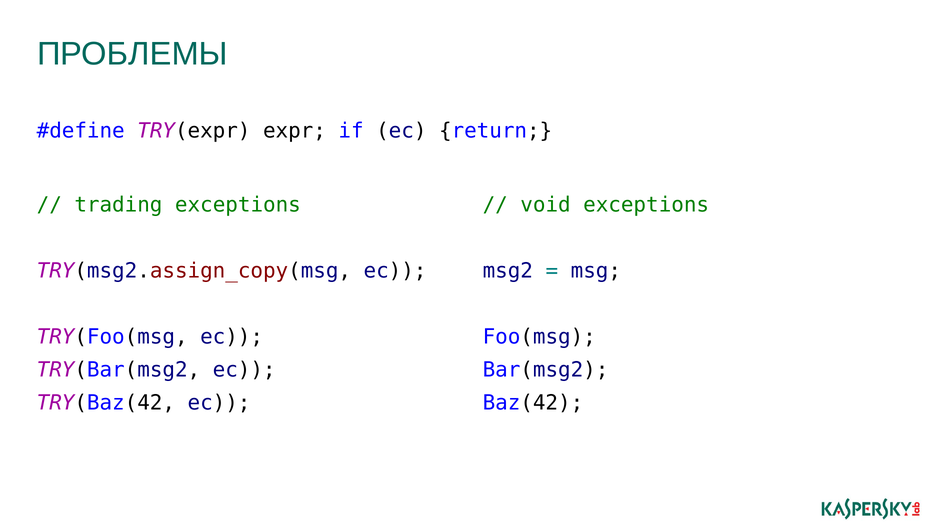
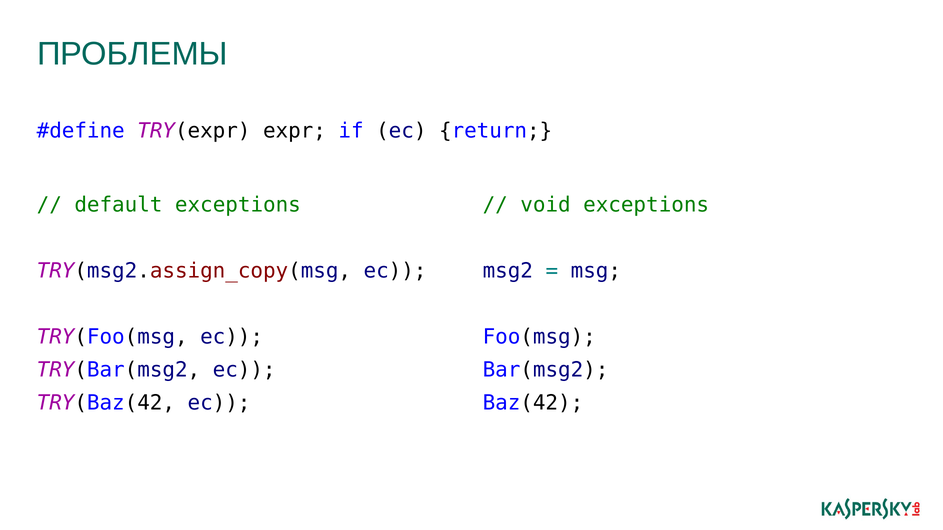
trading: trading -> default (118, 205)
